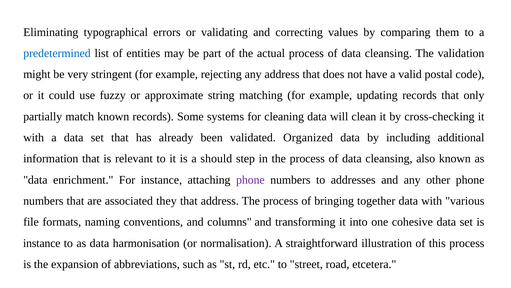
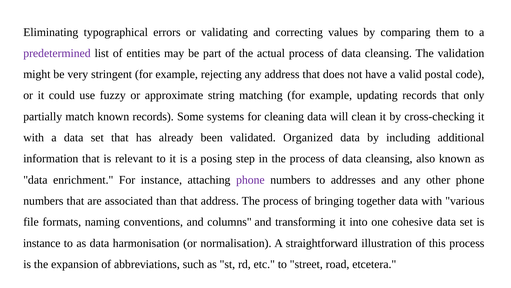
predetermined colour: blue -> purple (57, 53)
should: should -> posing (216, 158)
they: they -> than (166, 201)
